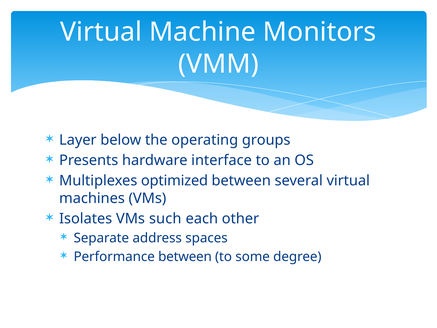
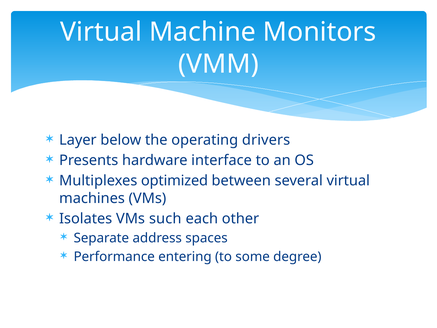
groups: groups -> drivers (266, 140)
Performance between: between -> entering (185, 256)
